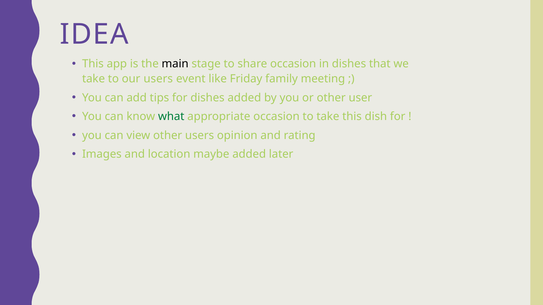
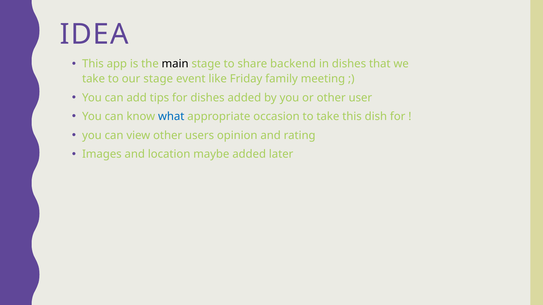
share occasion: occasion -> backend (293, 64)
our users: users -> stage (158, 79)
what colour: green -> blue (171, 117)
